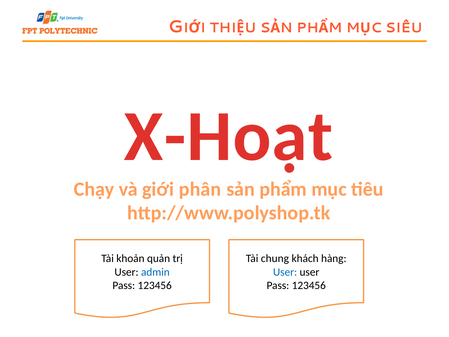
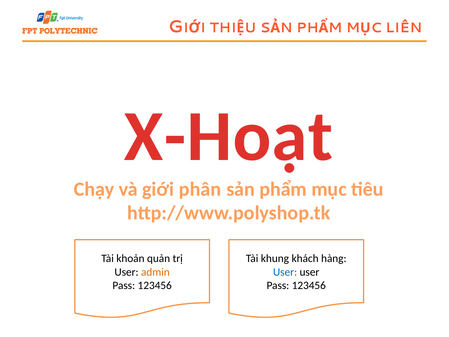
SIÊU: SIÊU -> LIÊN (404, 28)
chung: chung -> khung (275, 258)
admin colour: blue -> orange (155, 272)
